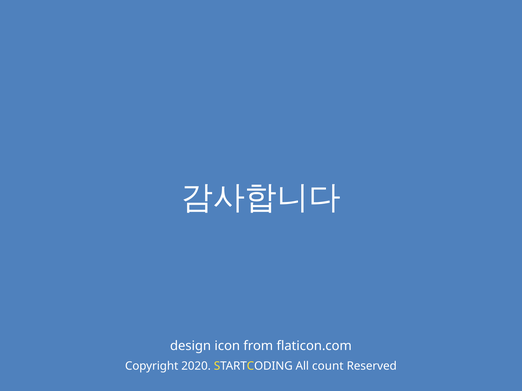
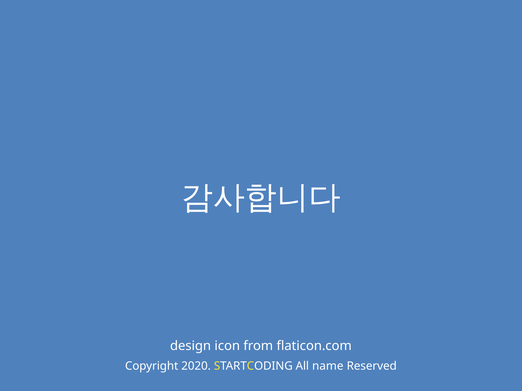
count: count -> name (328, 366)
